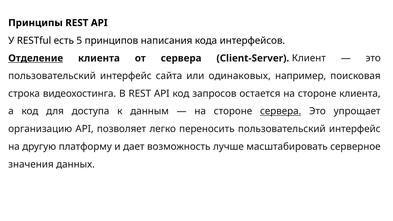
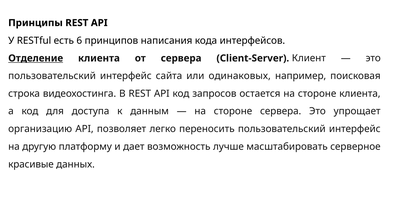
5: 5 -> 6 (79, 41)
сервера underline: present -> none (281, 111)
значения: значения -> красивые (31, 164)
